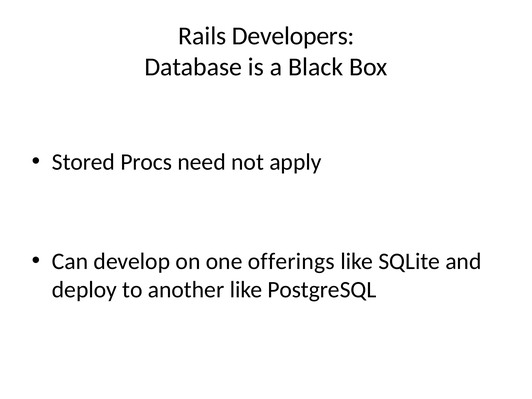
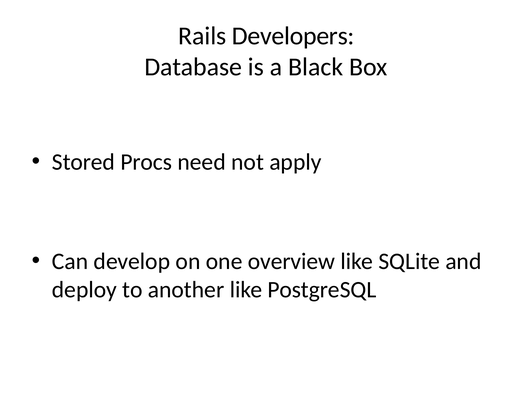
offerings: offerings -> overview (291, 261)
